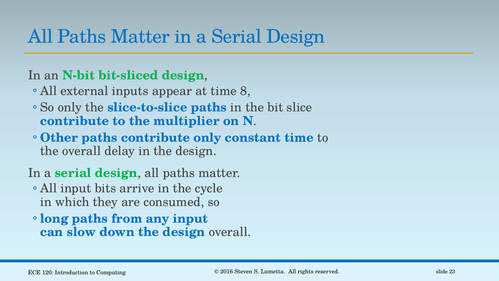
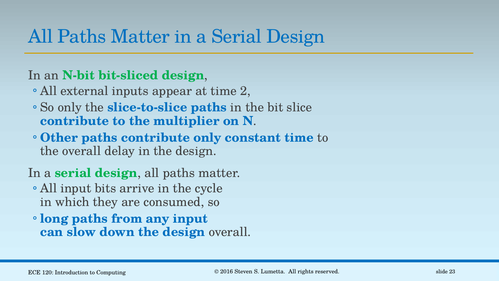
8: 8 -> 2 (245, 91)
